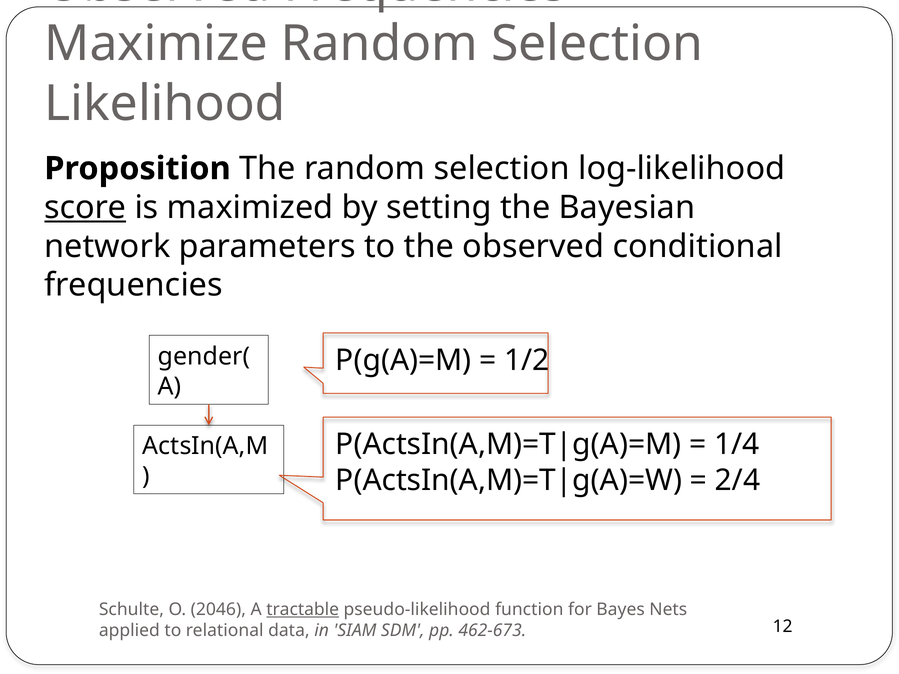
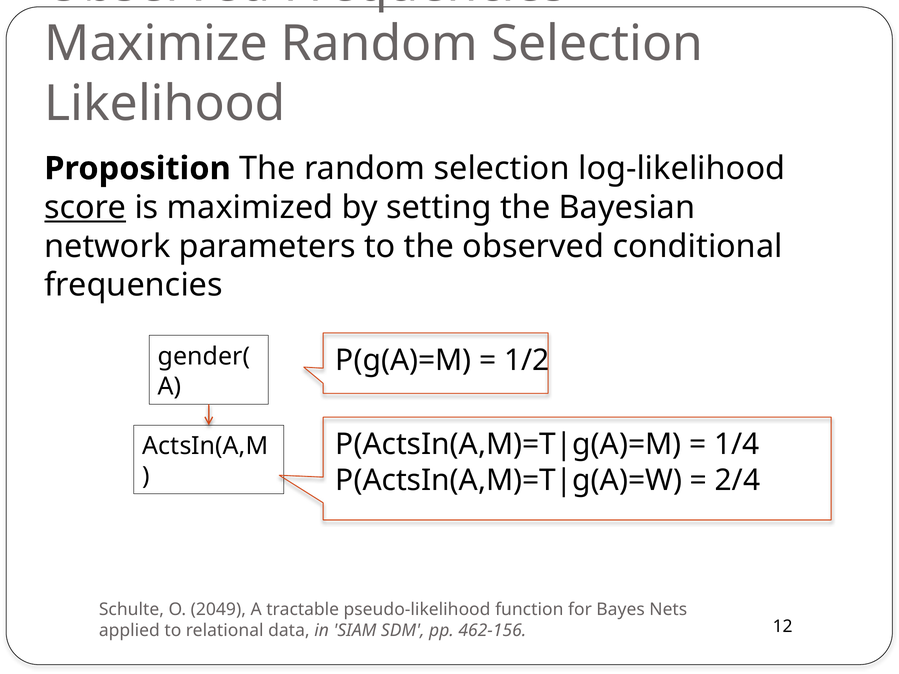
2046: 2046 -> 2049 (218, 610)
tractable underline: present -> none (303, 610)
462-673: 462-673 -> 462-156 (492, 631)
